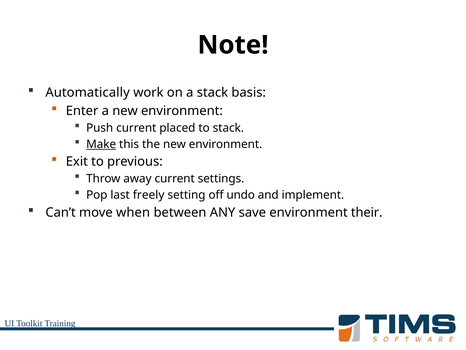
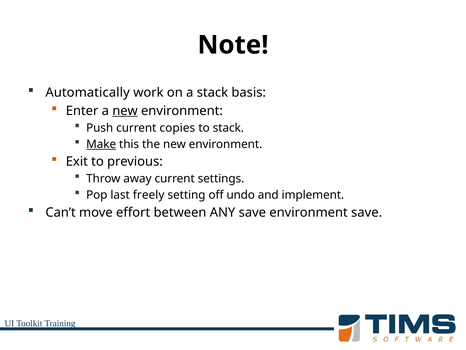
new underline: none -> present (125, 111)
placed: placed -> copies (177, 128)
when: when -> effort (133, 212)
environment their: their -> save (367, 212)
